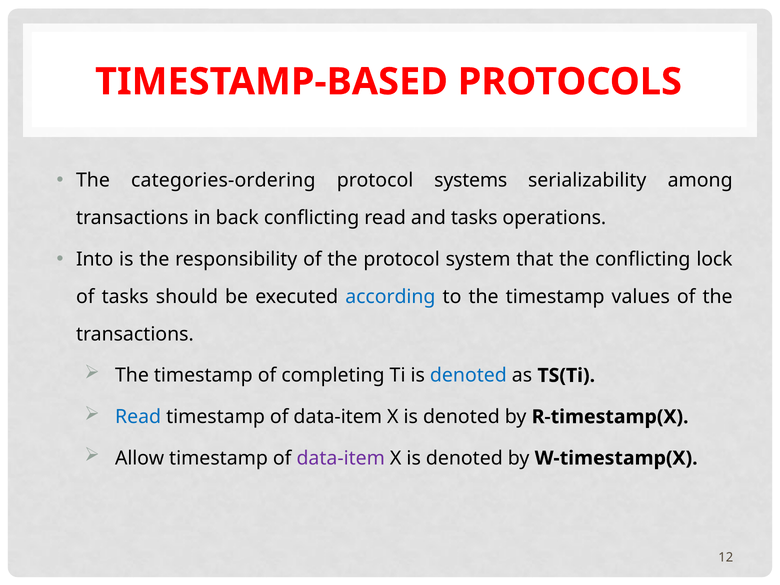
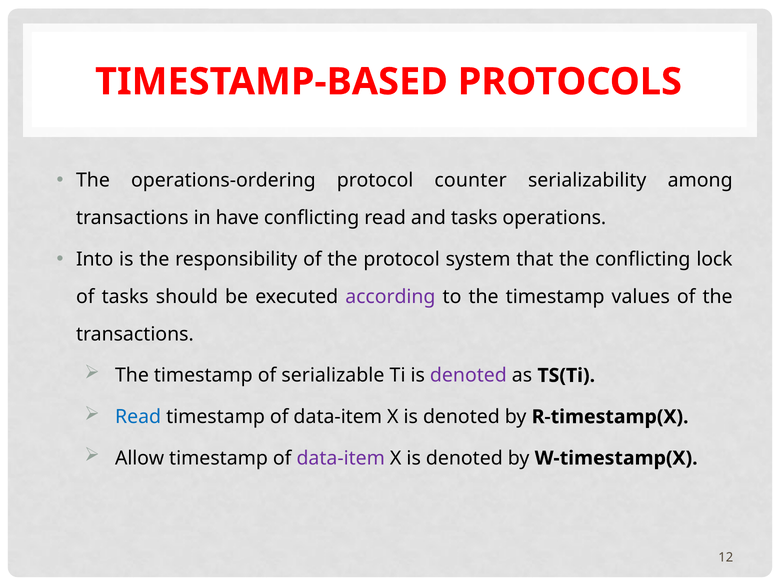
categories-ordering: categories-ordering -> operations-ordering (223, 180)
systems: systems -> counter (471, 180)
back: back -> have (237, 218)
according colour: blue -> purple (390, 297)
completing: completing -> serializable (333, 375)
denoted colour: blue -> purple (468, 375)
